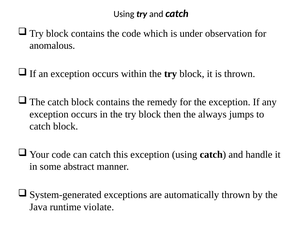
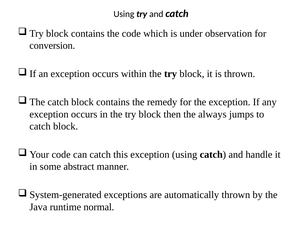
anomalous: anomalous -> conversion (52, 46)
violate: violate -> normal (99, 207)
